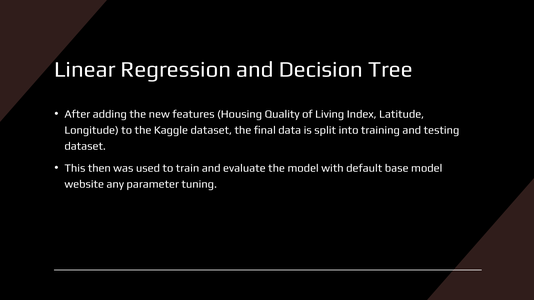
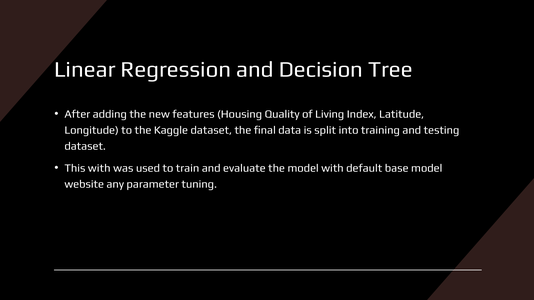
This then: then -> with (99, 168)
